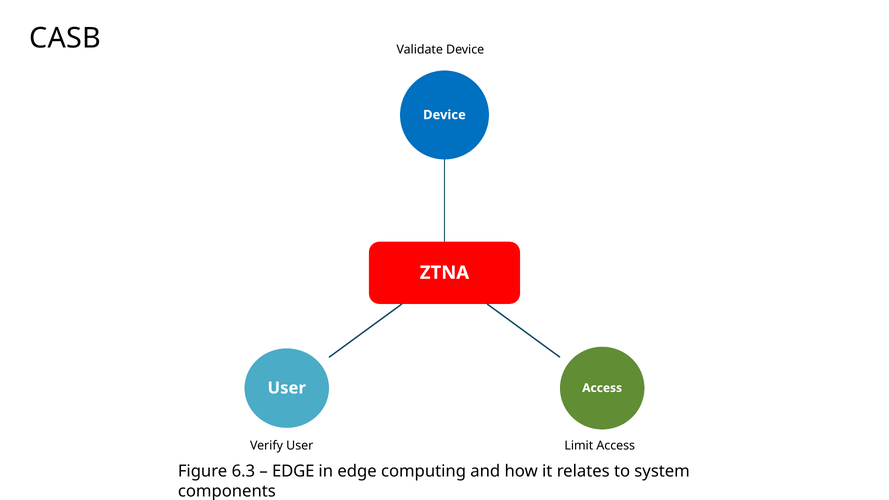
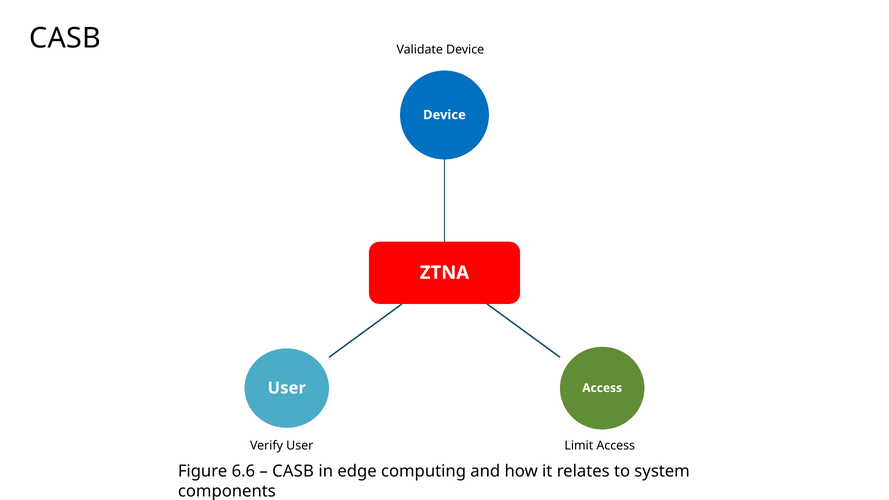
6.3: 6.3 -> 6.6 (243, 471)
EDGE: EDGE -> CASB (293, 471)
